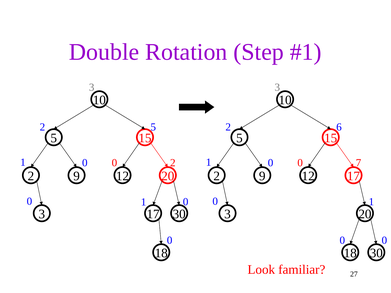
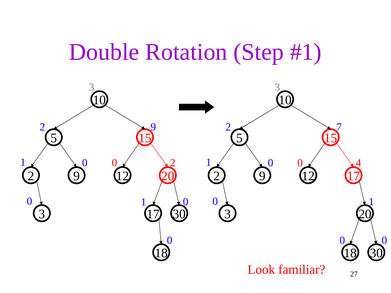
2 5: 5 -> 9 (153, 127)
6: 6 -> 7 (339, 127)
7: 7 -> 4 (359, 163)
